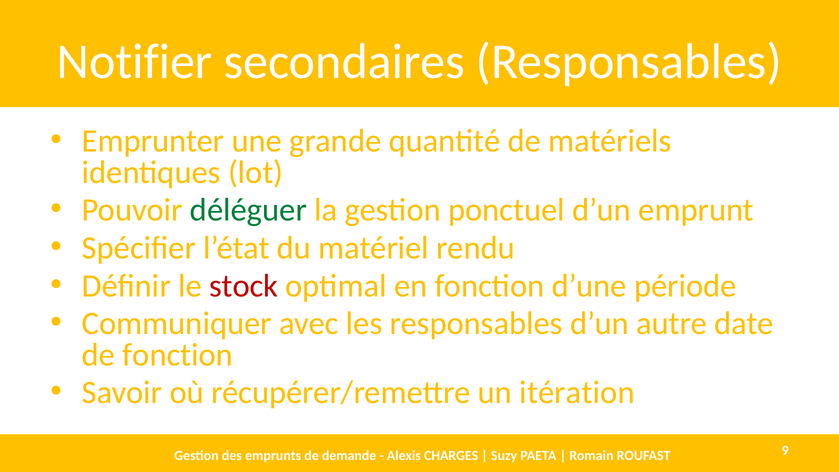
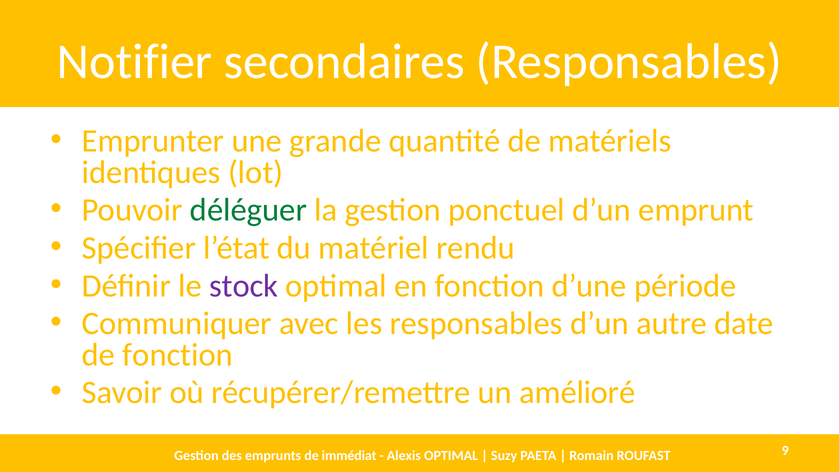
stock colour: red -> purple (244, 286)
itération: itération -> amélioré (577, 393)
demande: demande -> immédiat (349, 456)
Alexis CHARGES: CHARGES -> OPTIMAL (451, 456)
